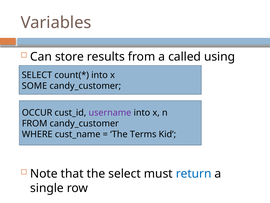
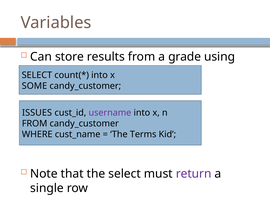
called: called -> grade (185, 57)
OCCUR: OCCUR -> ISSUES (37, 112)
return colour: blue -> purple (194, 173)
